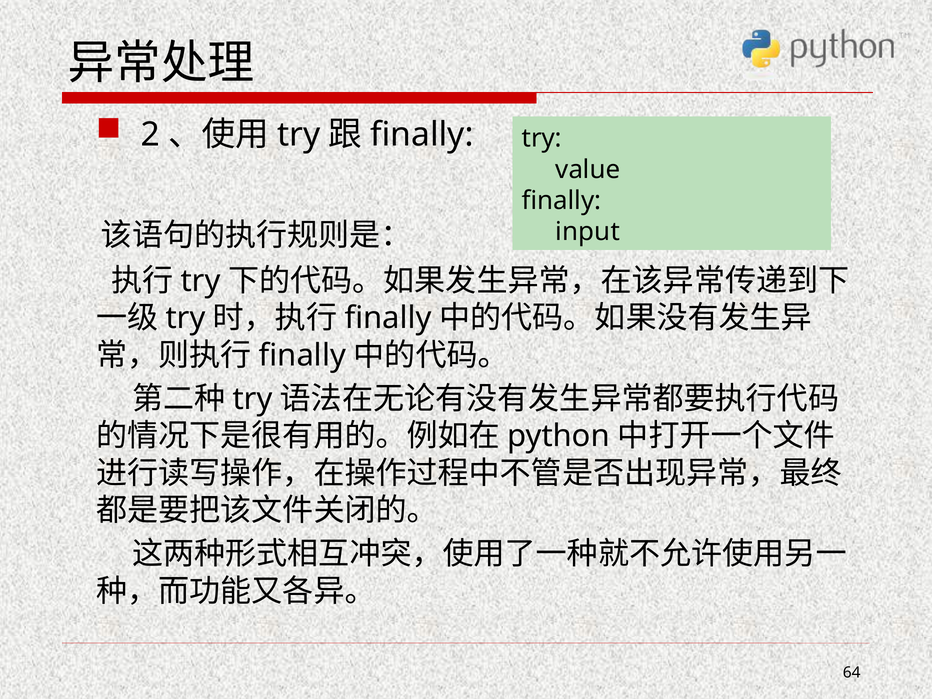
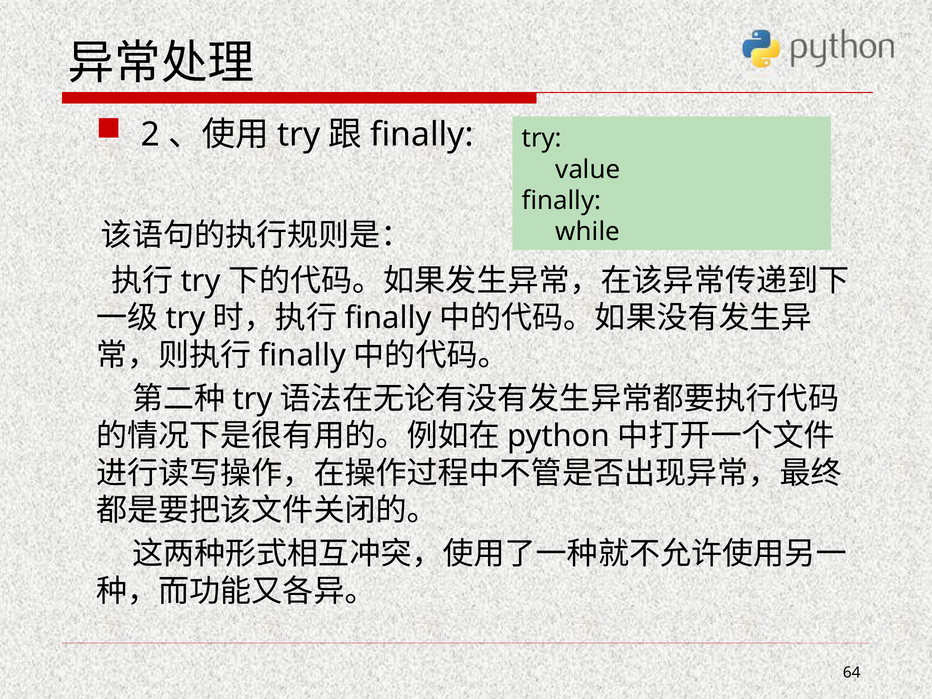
input: input -> while (588, 232)
